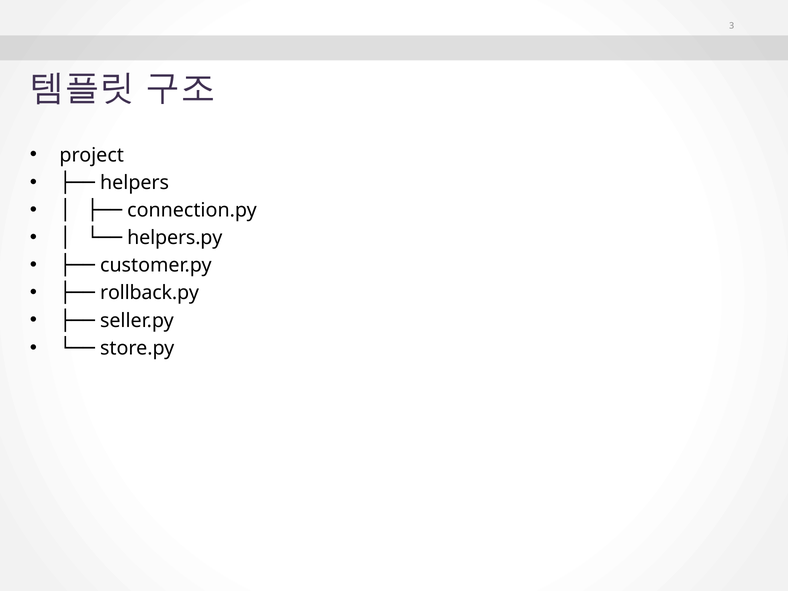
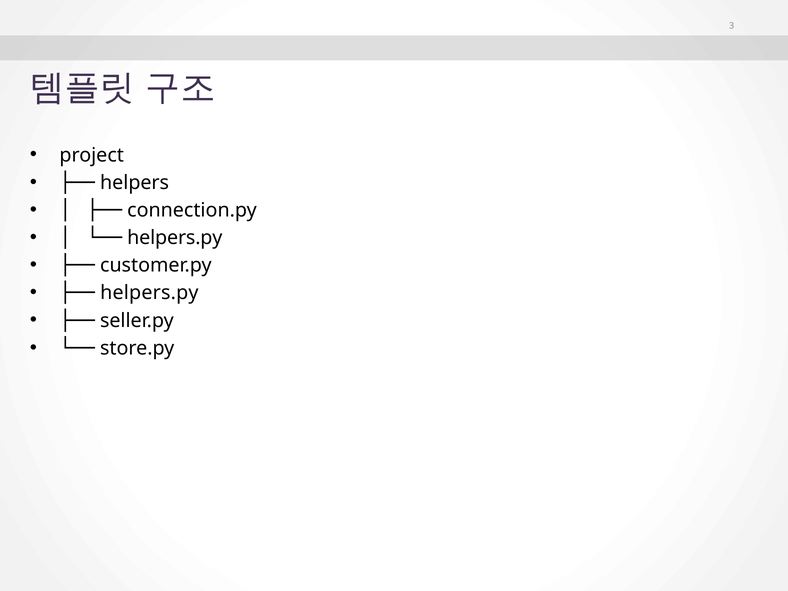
rollback.py: rollback.py -> helpers.py (149, 293)
